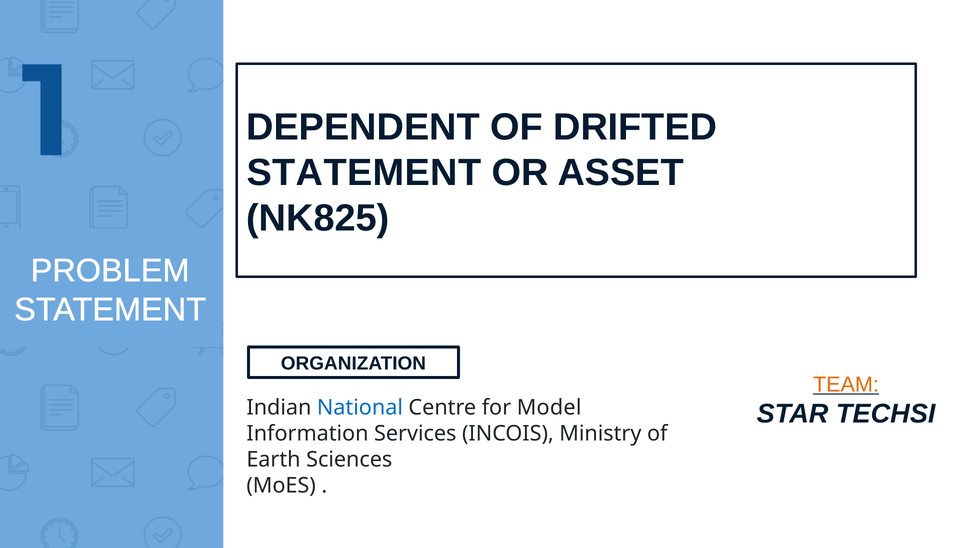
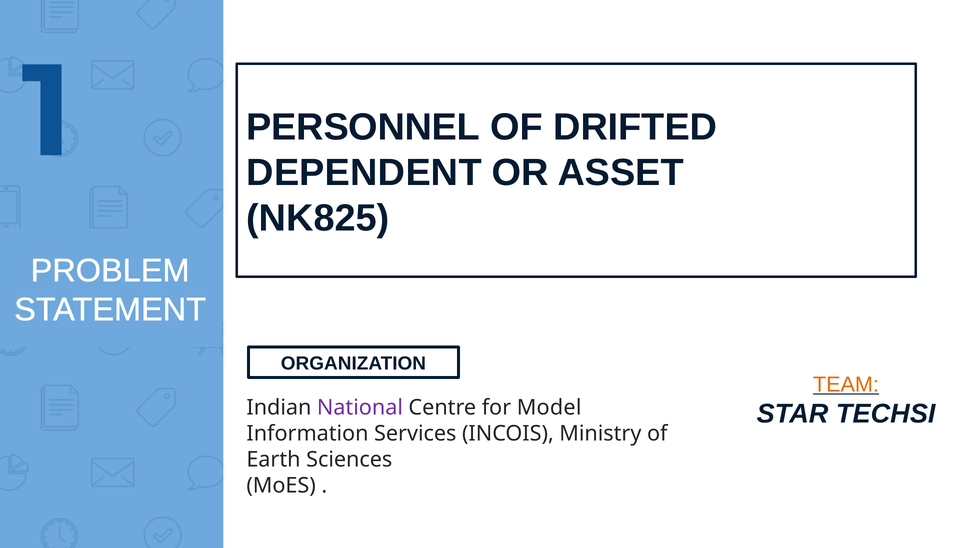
DEPENDENT: DEPENDENT -> PERSONNEL (363, 127)
STATEMENT: STATEMENT -> DEPENDENT (364, 173)
National colour: blue -> purple (360, 408)
